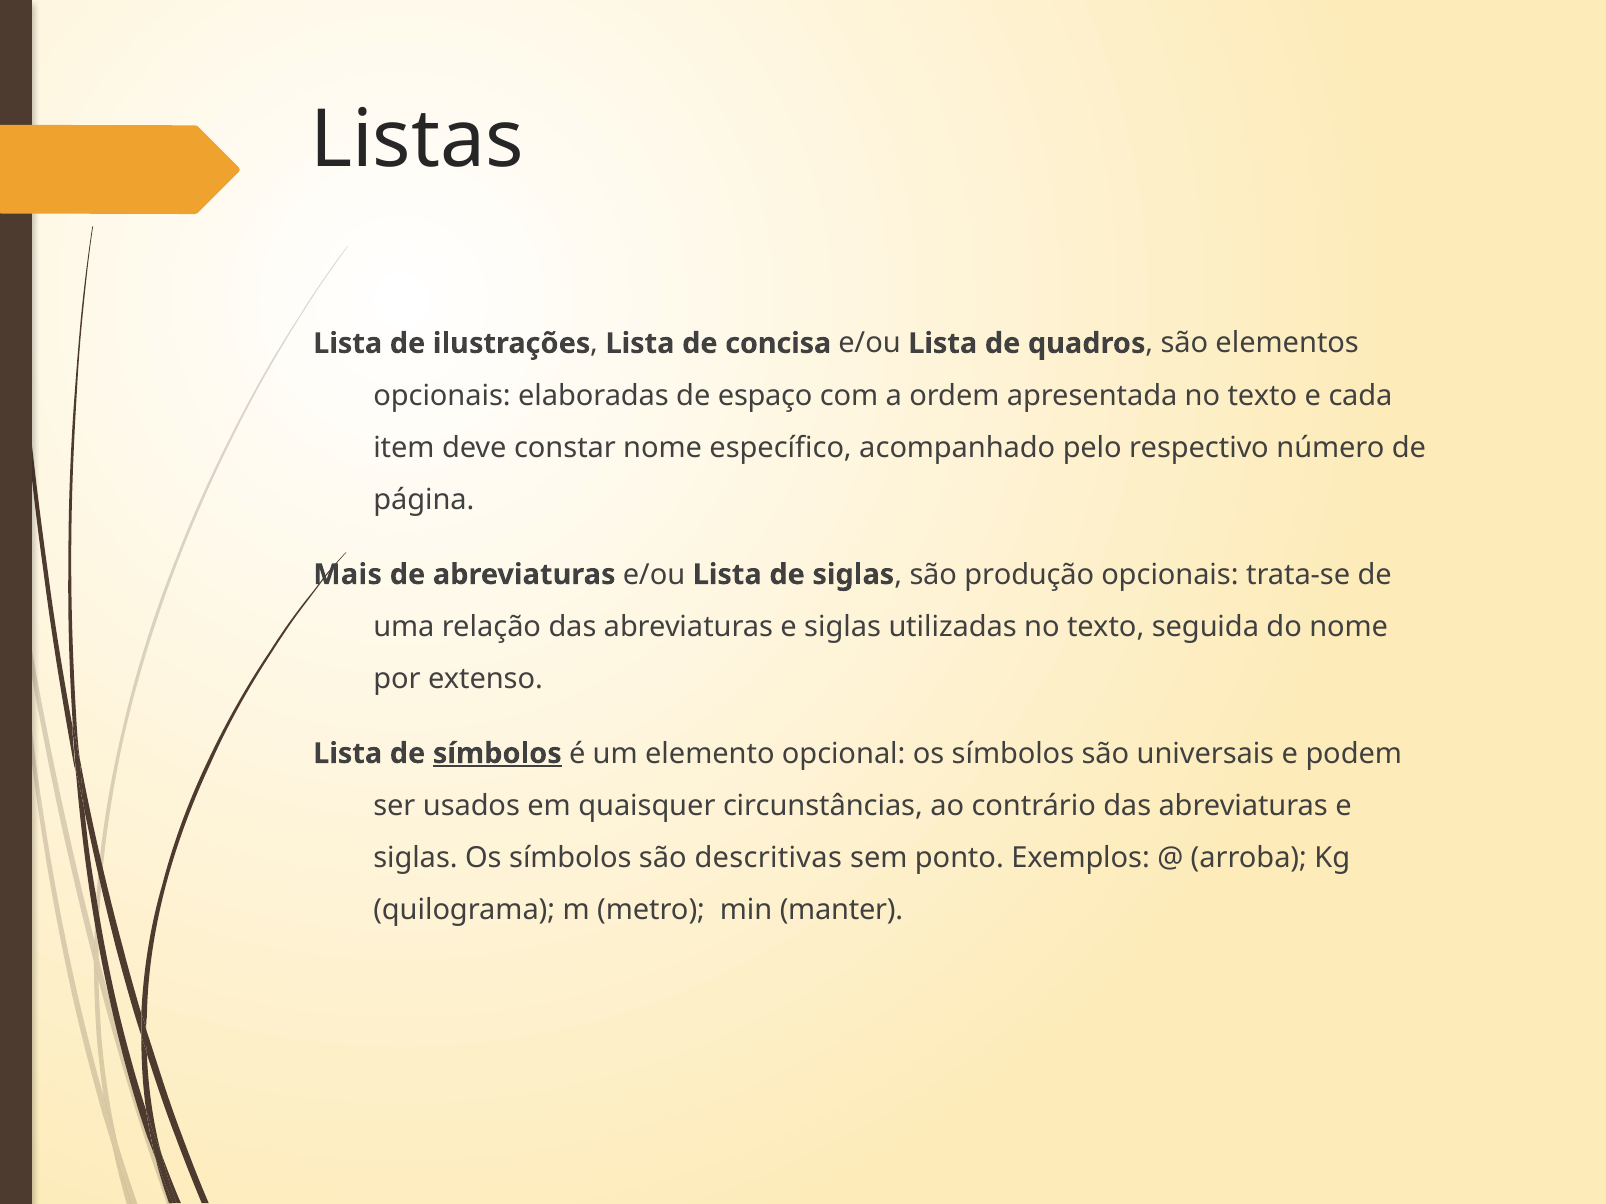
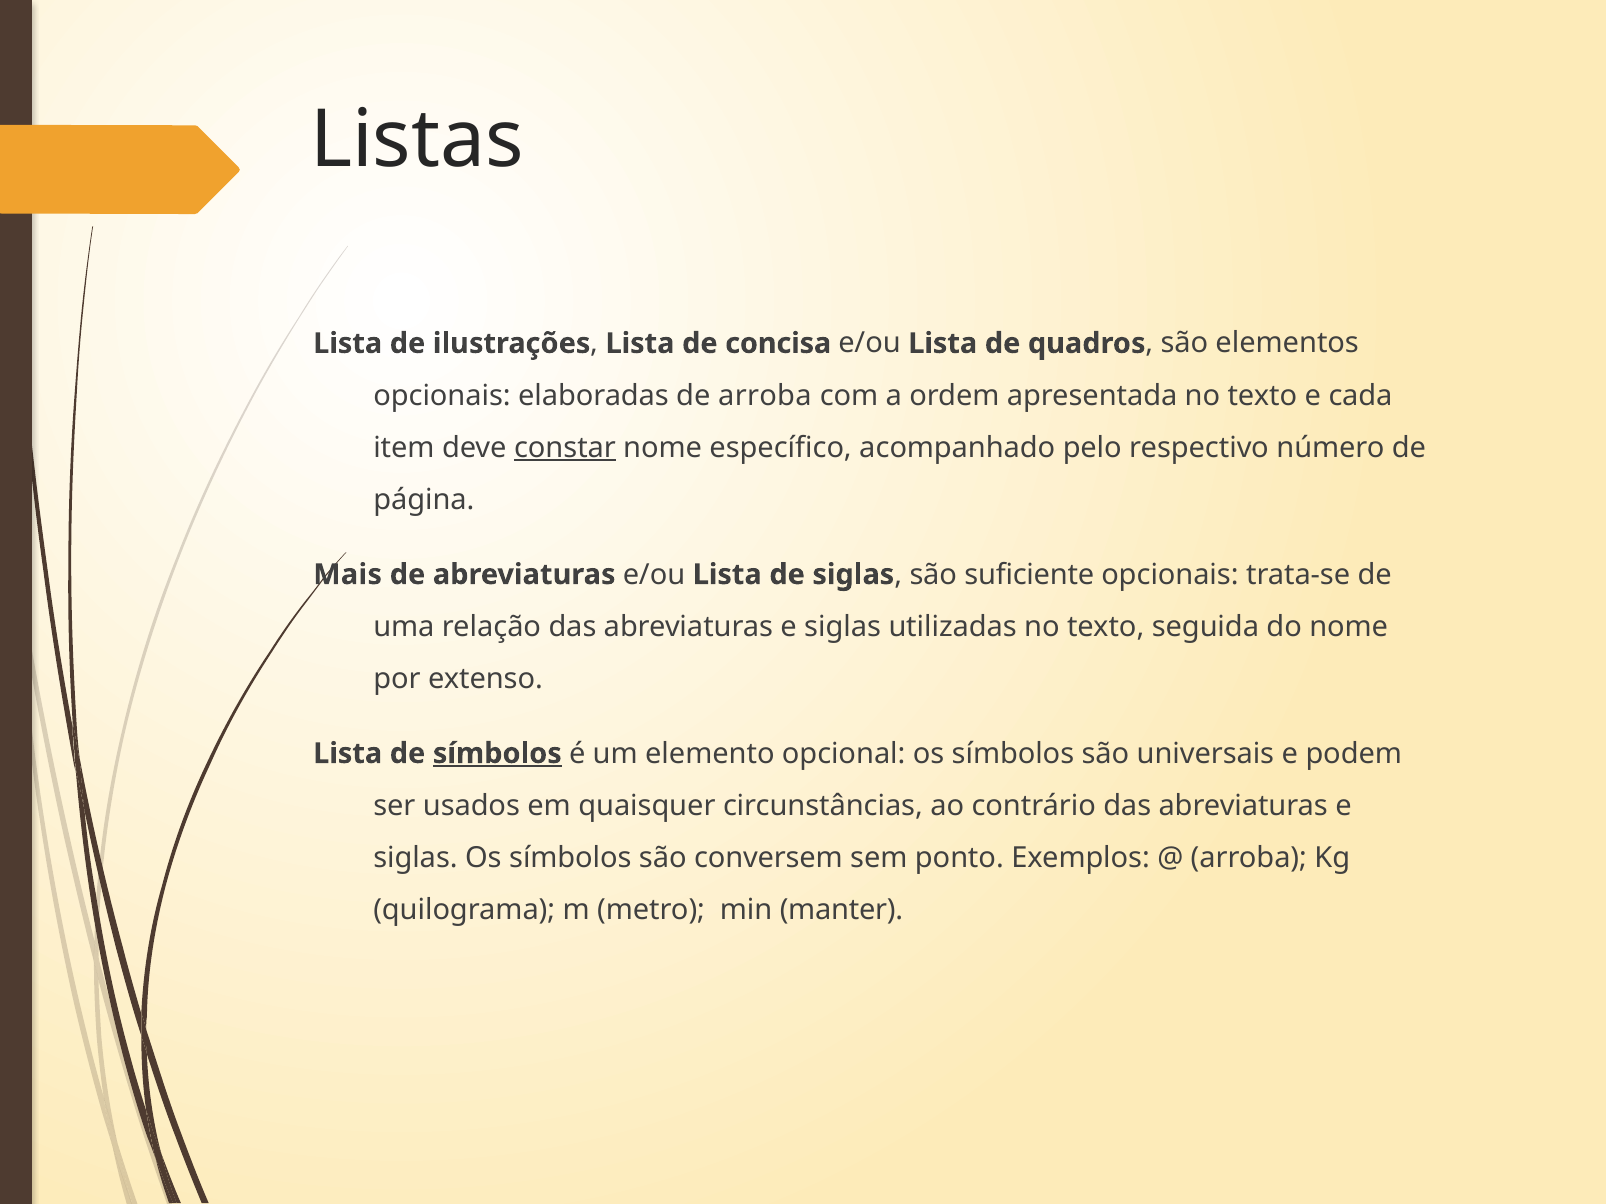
de espaço: espaço -> arroba (765, 396)
constar underline: none -> present (565, 448)
produção: produção -> suficiente (1029, 575)
descritivas: descritivas -> conversem (768, 858)
